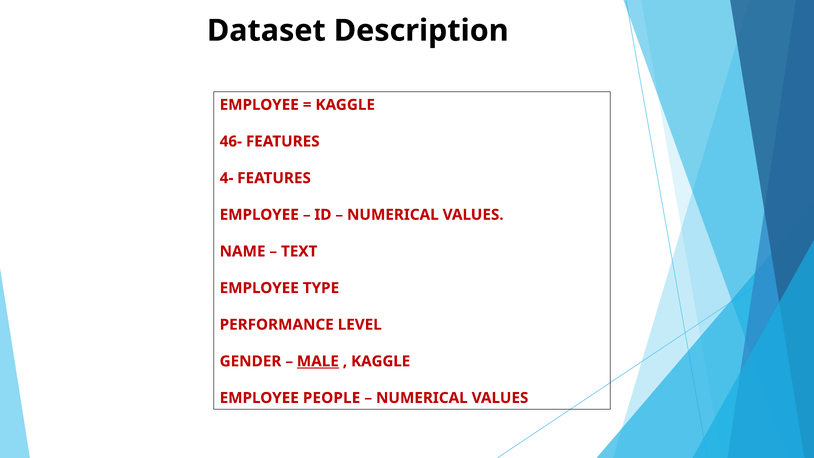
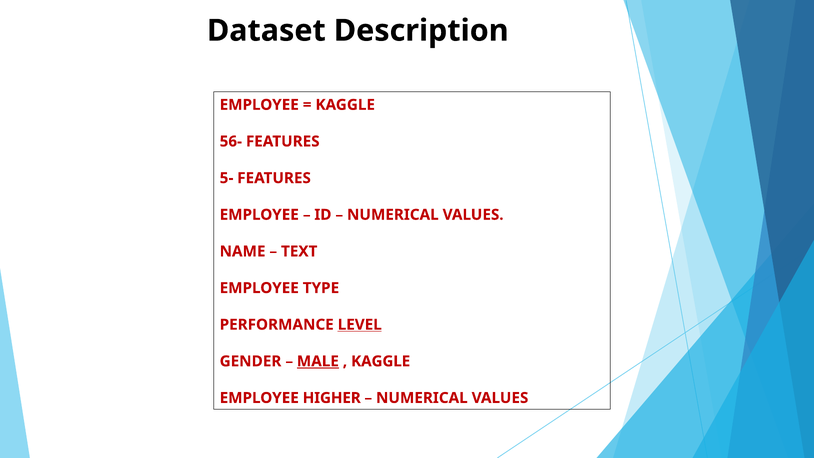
46-: 46- -> 56- (231, 141)
4-: 4- -> 5- (226, 178)
LEVEL underline: none -> present (360, 325)
PEOPLE: PEOPLE -> HIGHER (332, 398)
